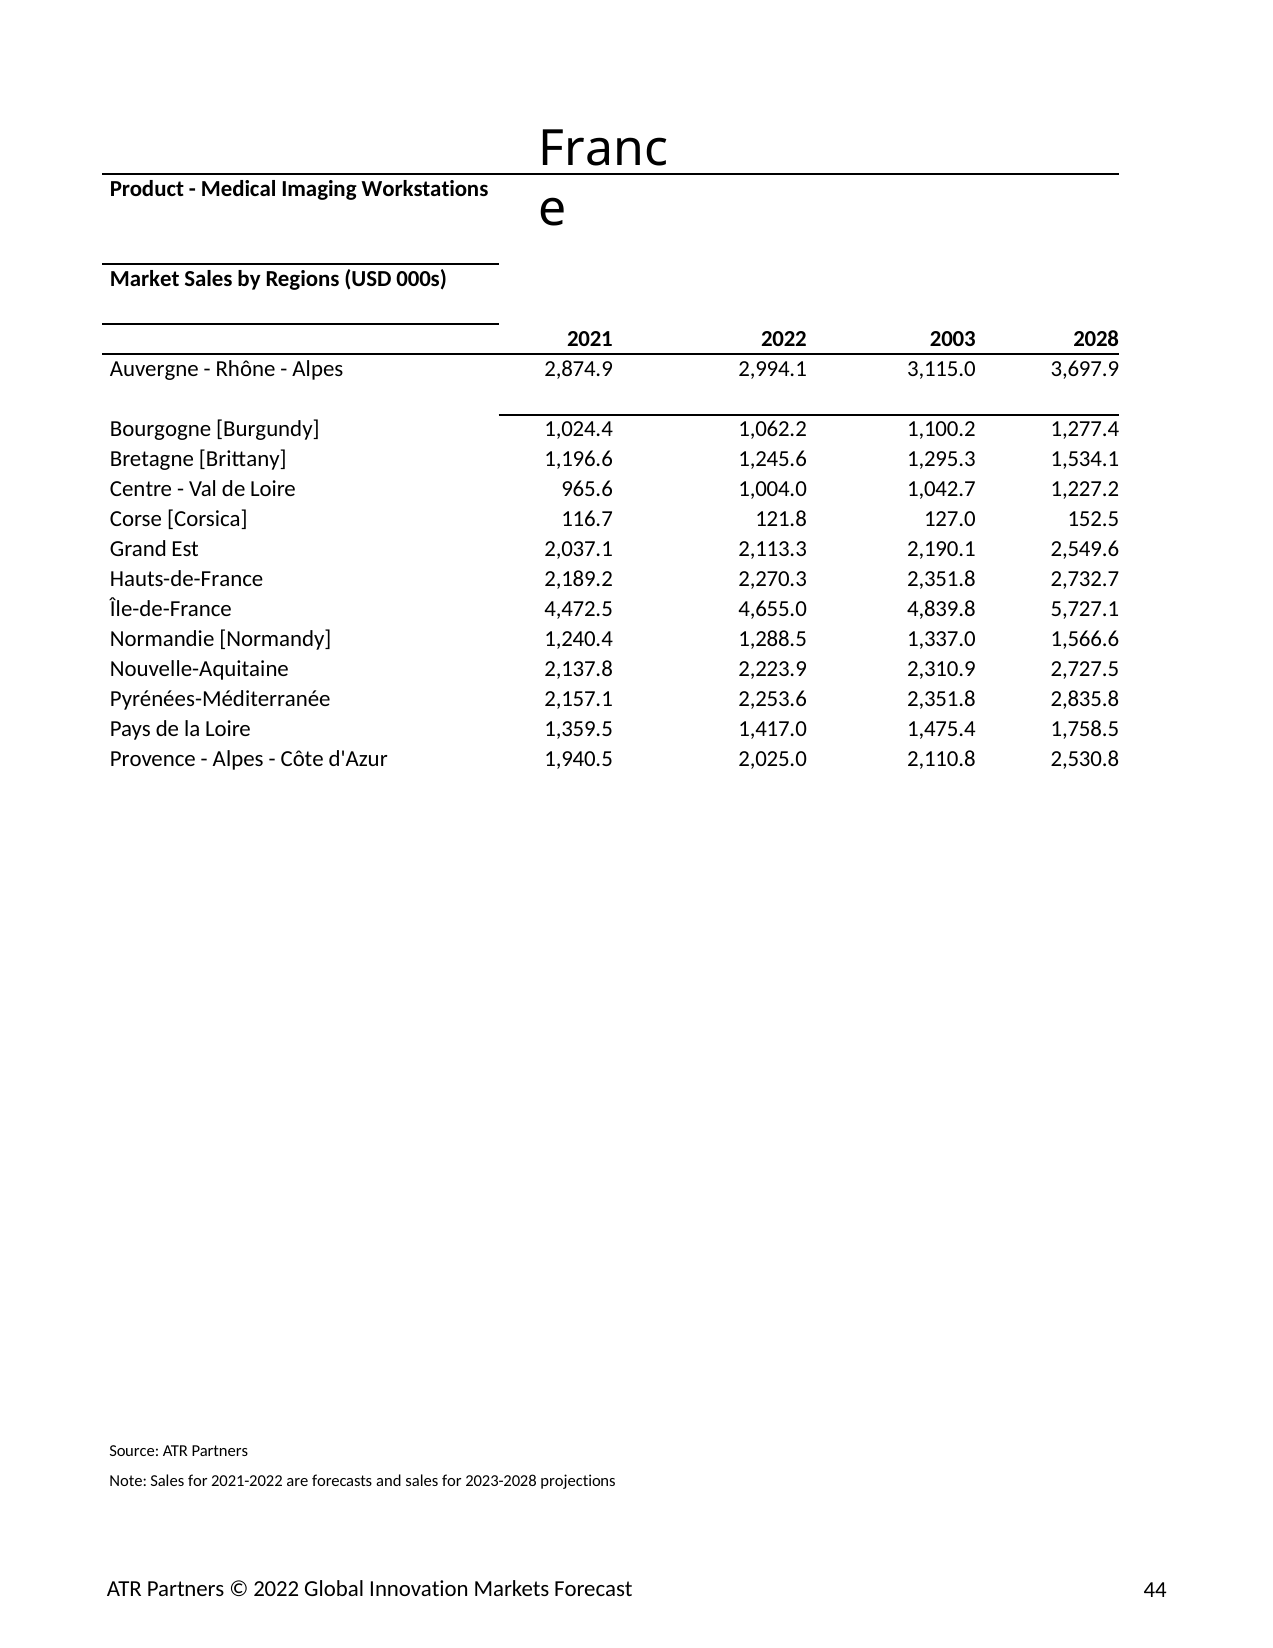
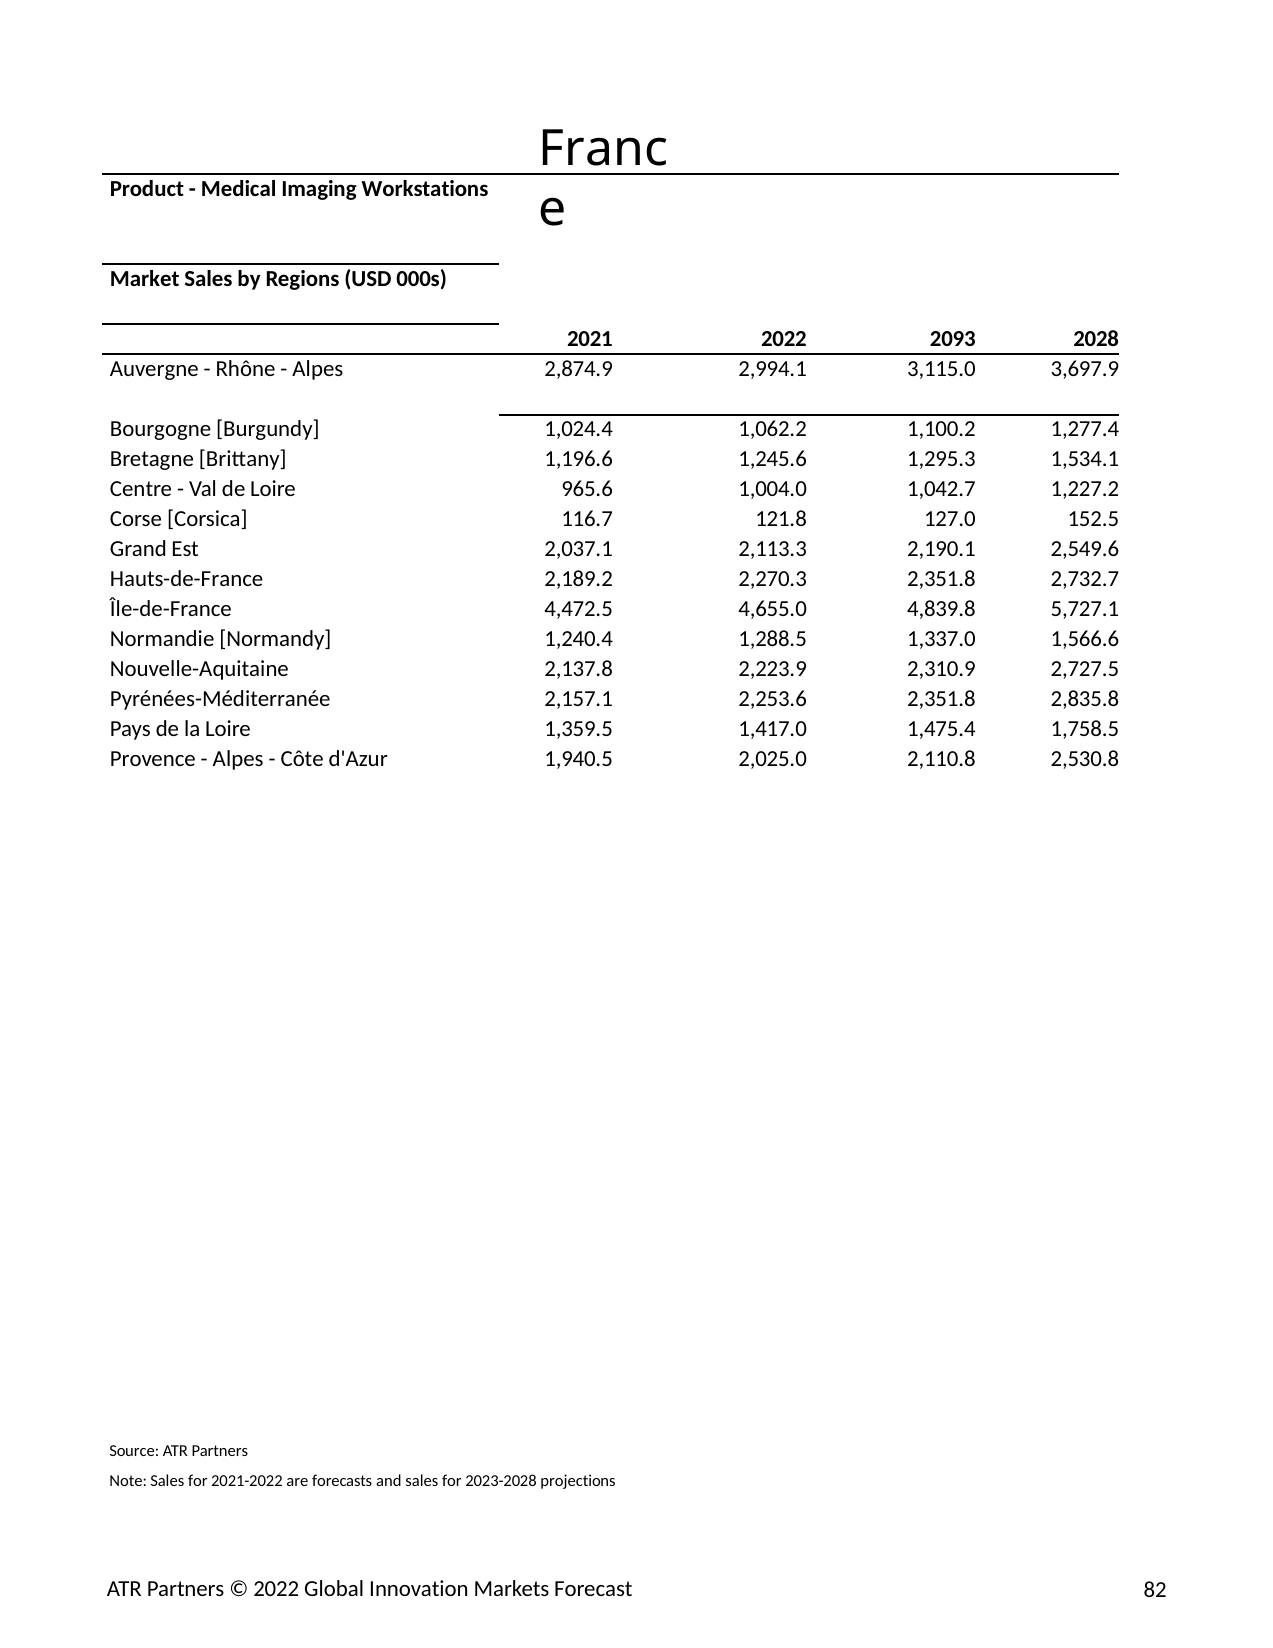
2003: 2003 -> 2093 (953, 339)
44: 44 -> 82 (1155, 1589)
